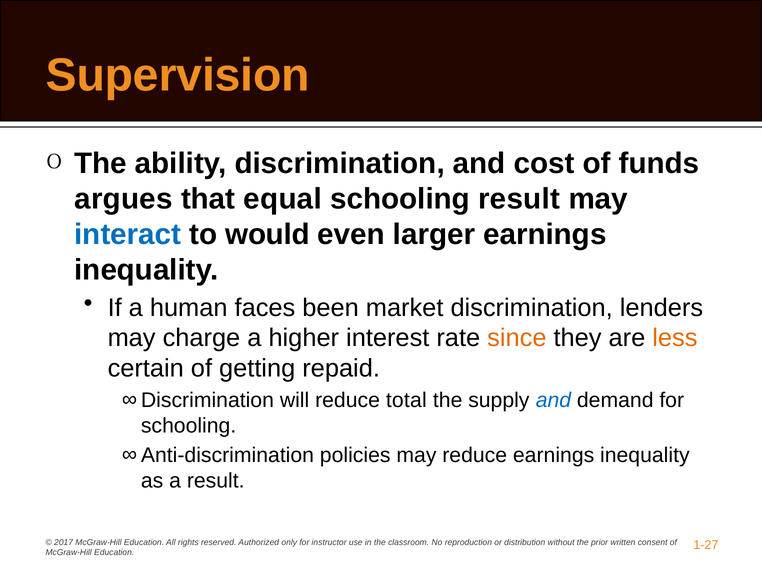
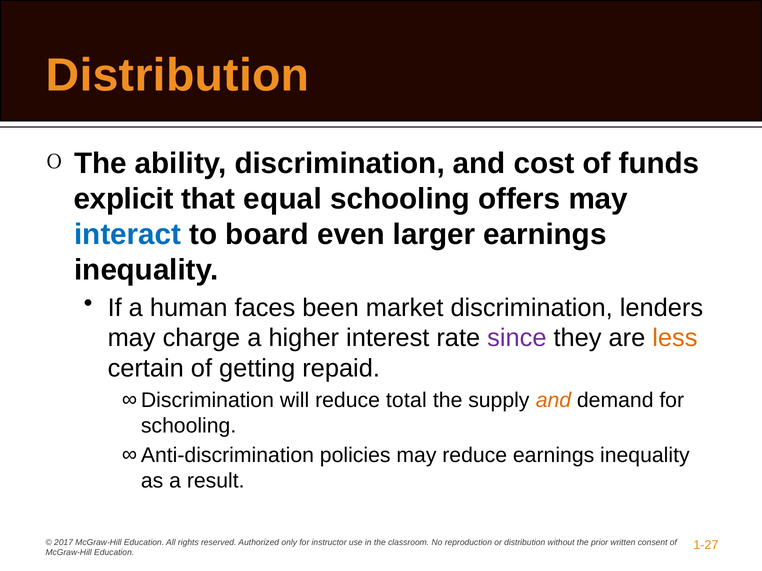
Supervision: Supervision -> Distribution (178, 75)
argues: argues -> explicit (124, 199)
schooling result: result -> offers (519, 199)
would: would -> board (267, 235)
since colour: orange -> purple (517, 338)
and colour: blue -> orange (553, 401)
